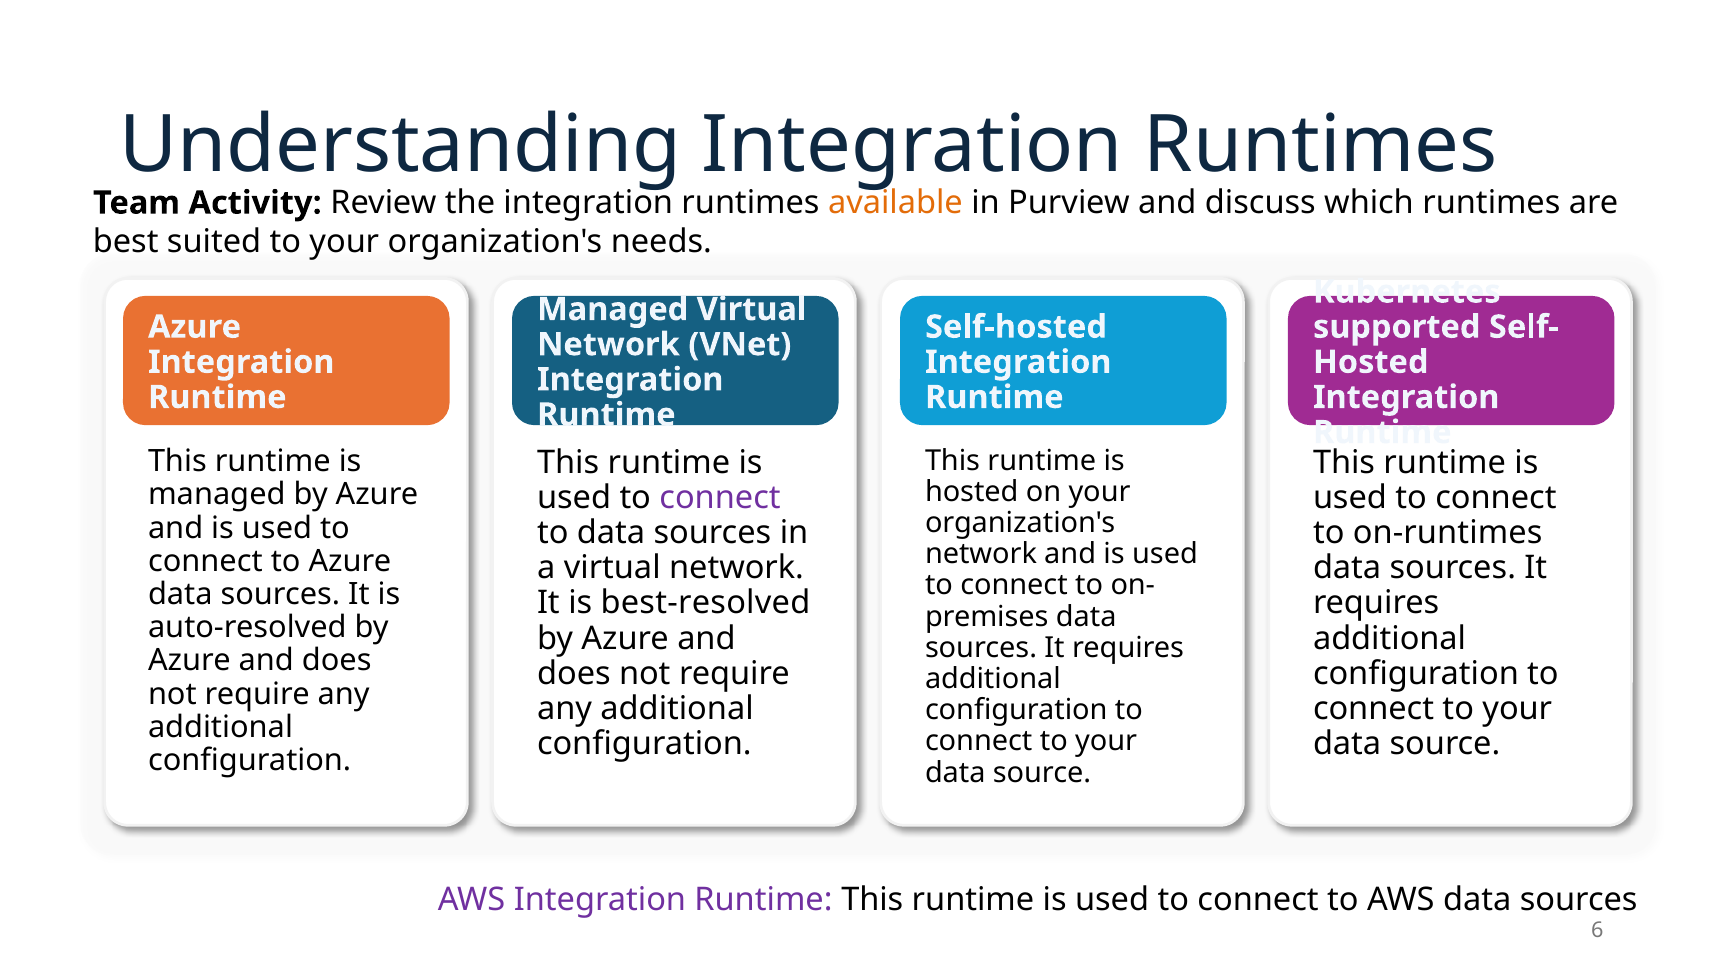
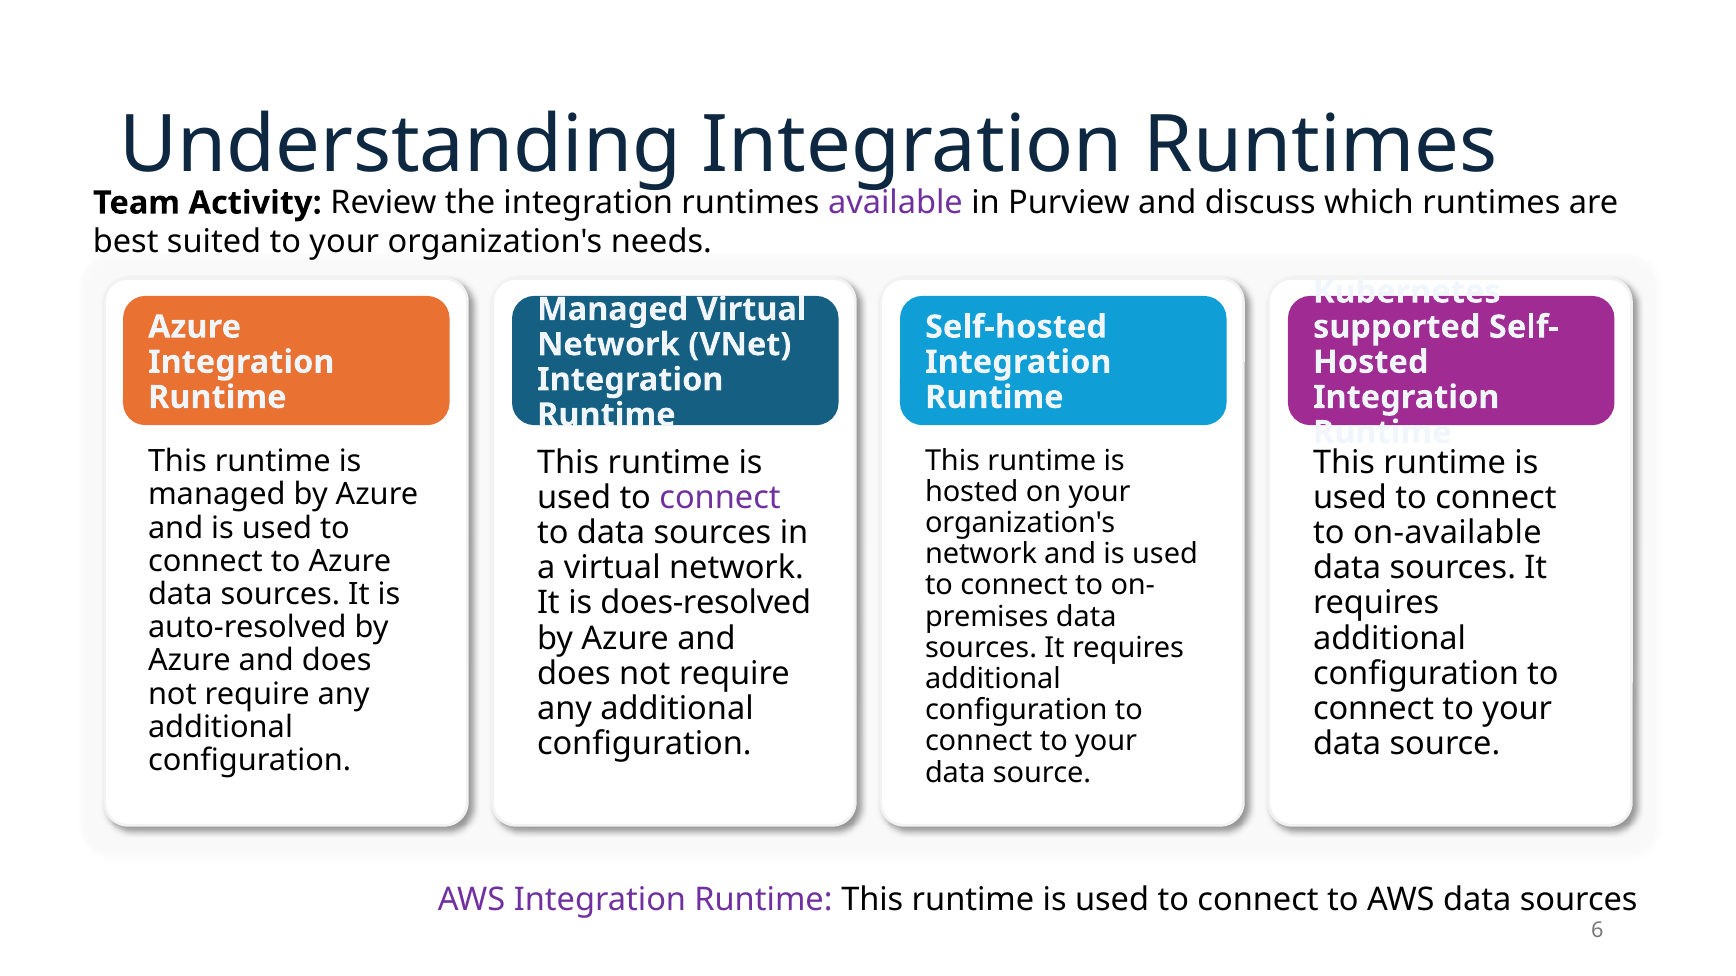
available colour: orange -> purple (895, 203)
on-runtimes: on-runtimes -> on-available (1447, 533)
best-resolved: best-resolved -> does-resolved (706, 603)
